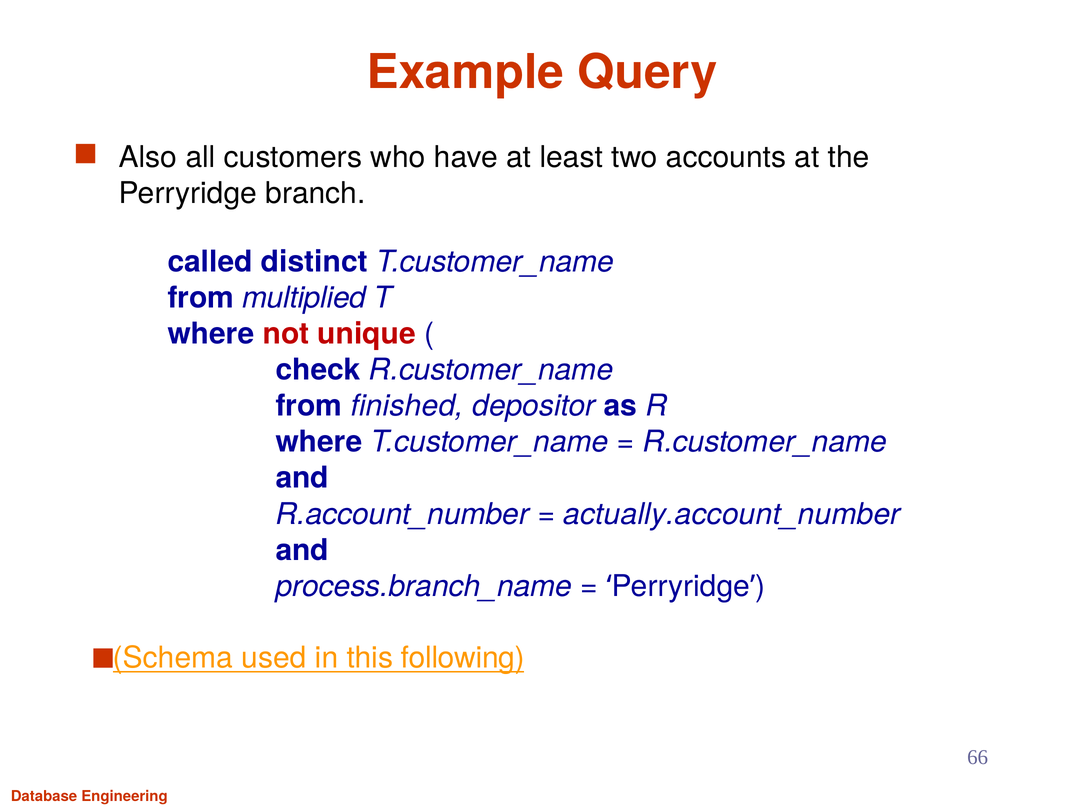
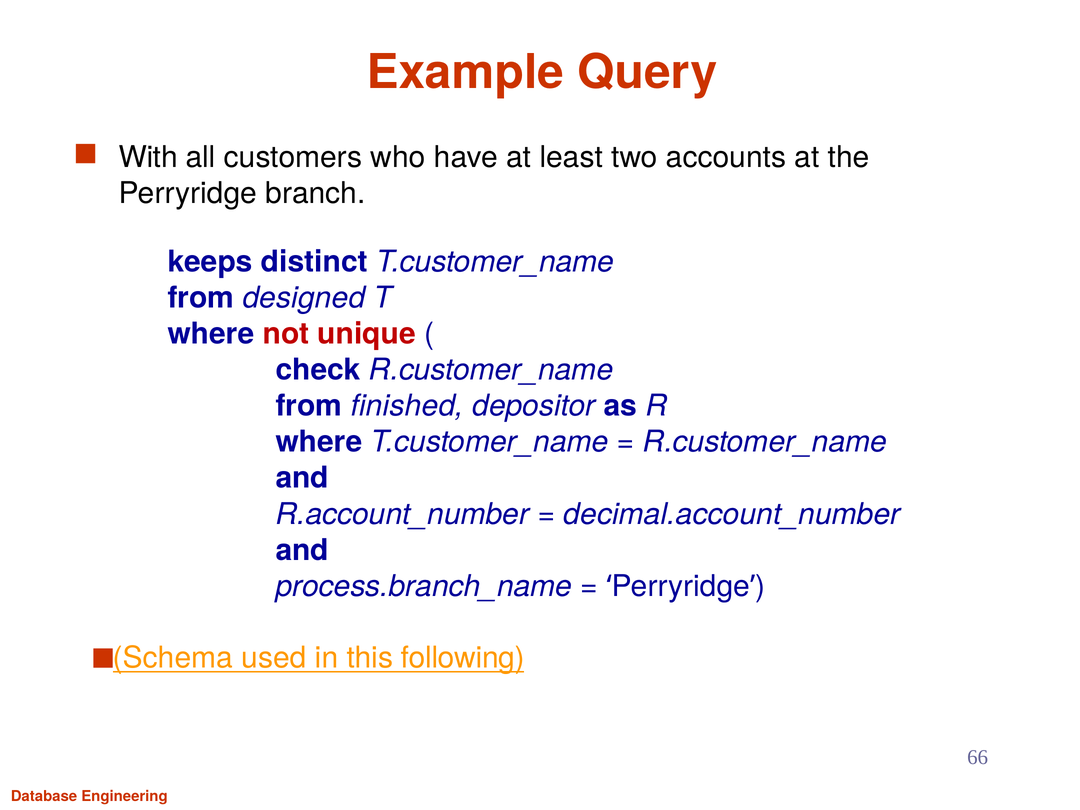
Also: Also -> With (148, 157)
called: called -> keeps (210, 262)
multiplied: multiplied -> designed (304, 298)
actually.account_number: actually.account_number -> decimal.account_number (732, 514)
